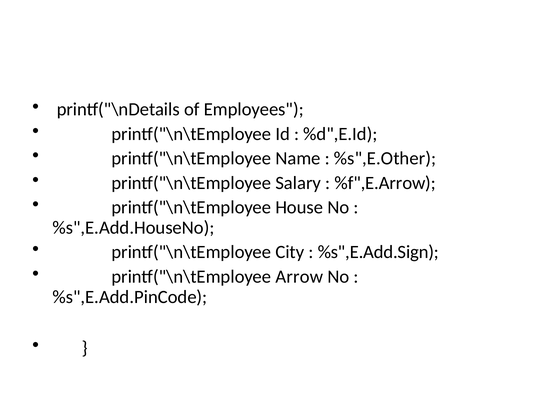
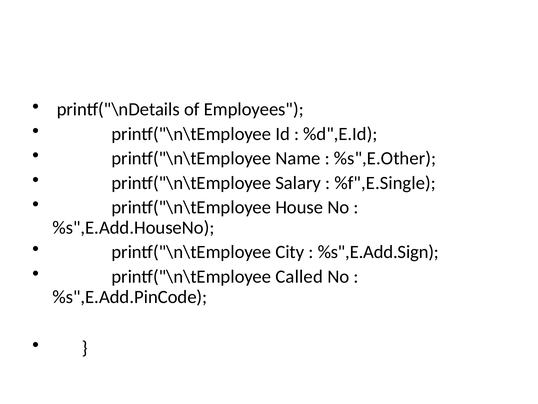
%f",E.Arrow: %f",E.Arrow -> %f",E.Single (385, 183)
Arrow: Arrow -> Called (299, 276)
